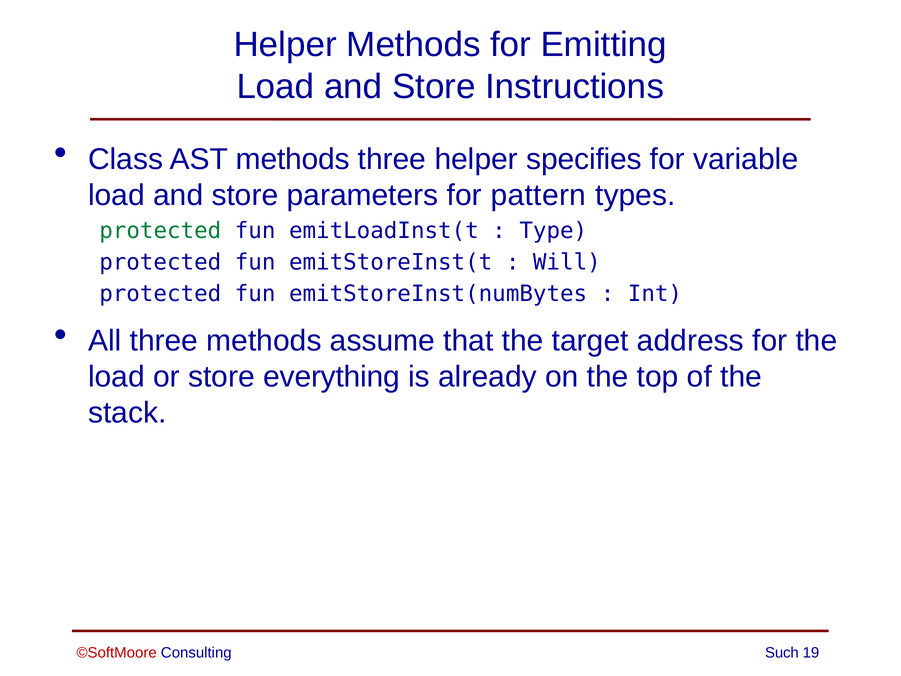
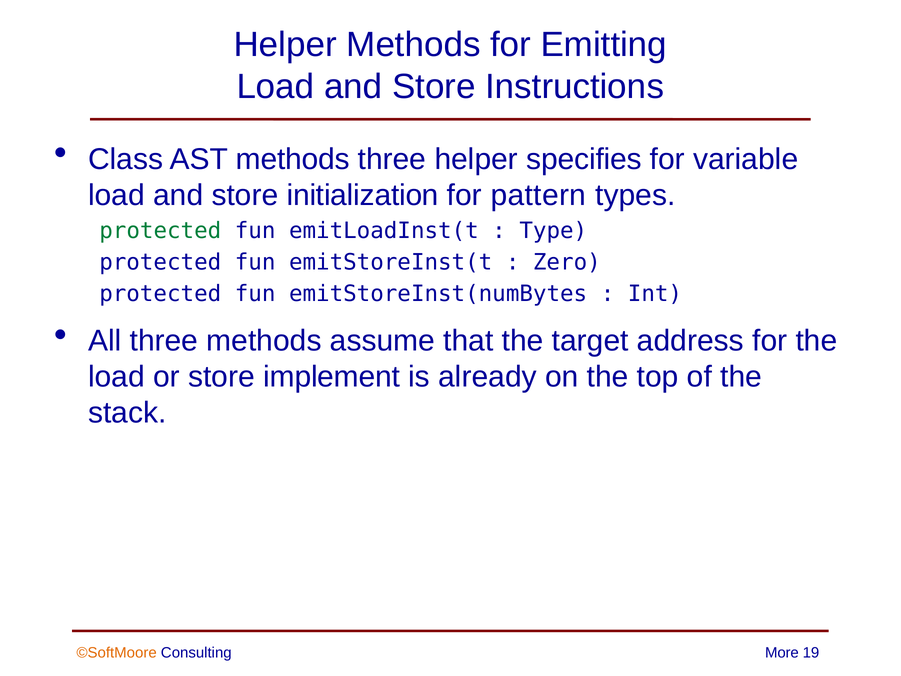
parameters: parameters -> initialization (363, 195)
Will: Will -> Zero (567, 262)
everything: everything -> implement (332, 377)
©SoftMoore colour: red -> orange (117, 653)
Such: Such -> More (782, 653)
